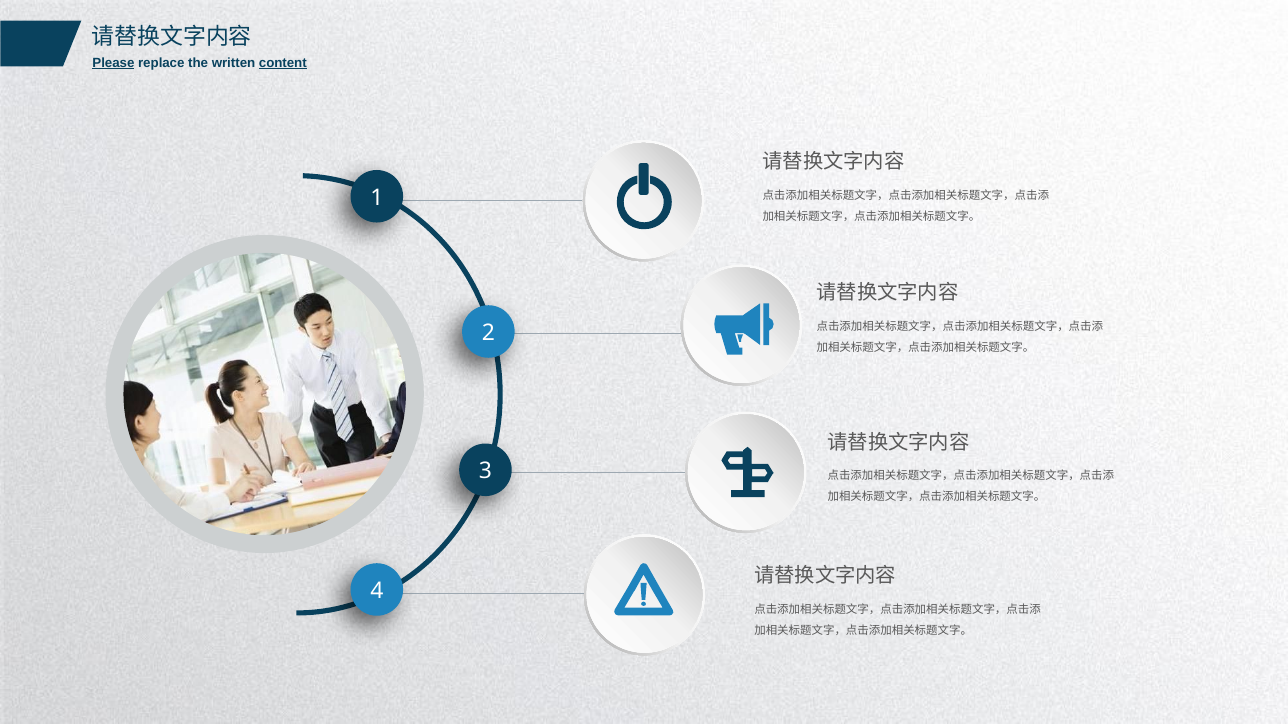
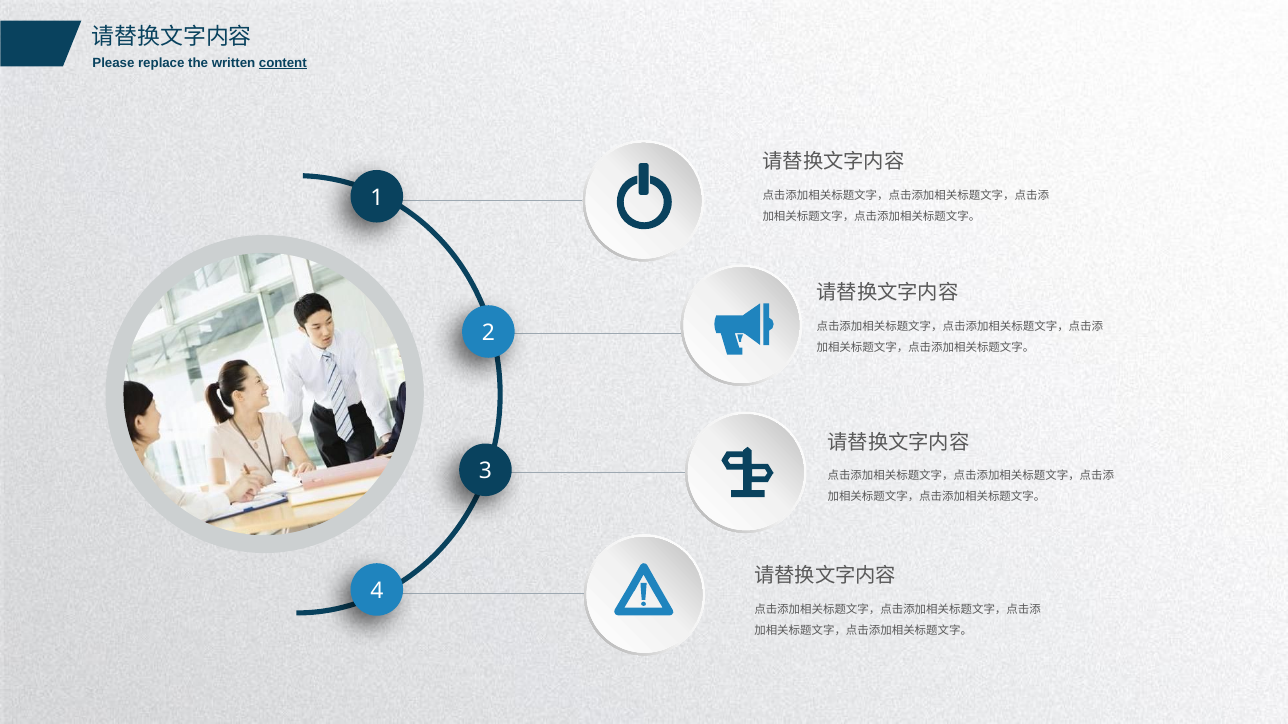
Please underline: present -> none (113, 63)
